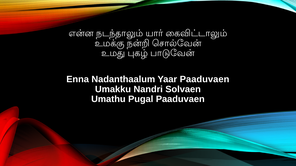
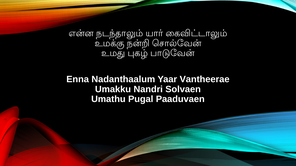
Yaar Paaduvaen: Paaduvaen -> Vantheerae (205, 79)
